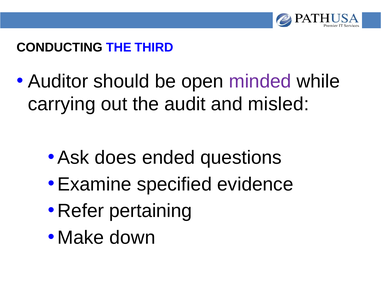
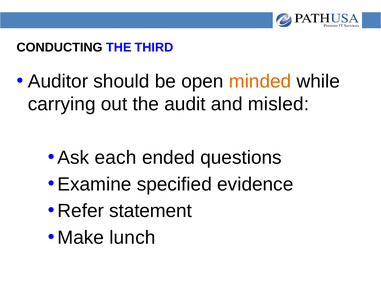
minded colour: purple -> orange (260, 81)
does: does -> each (116, 157)
pertaining: pertaining -> statement (151, 211)
down: down -> lunch (132, 237)
